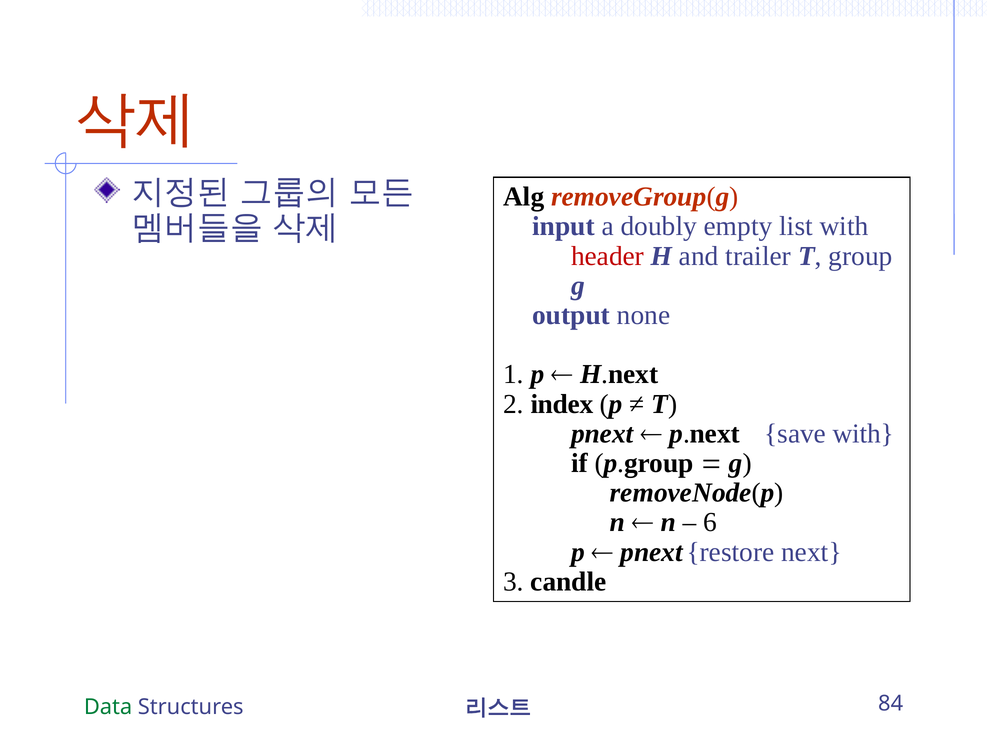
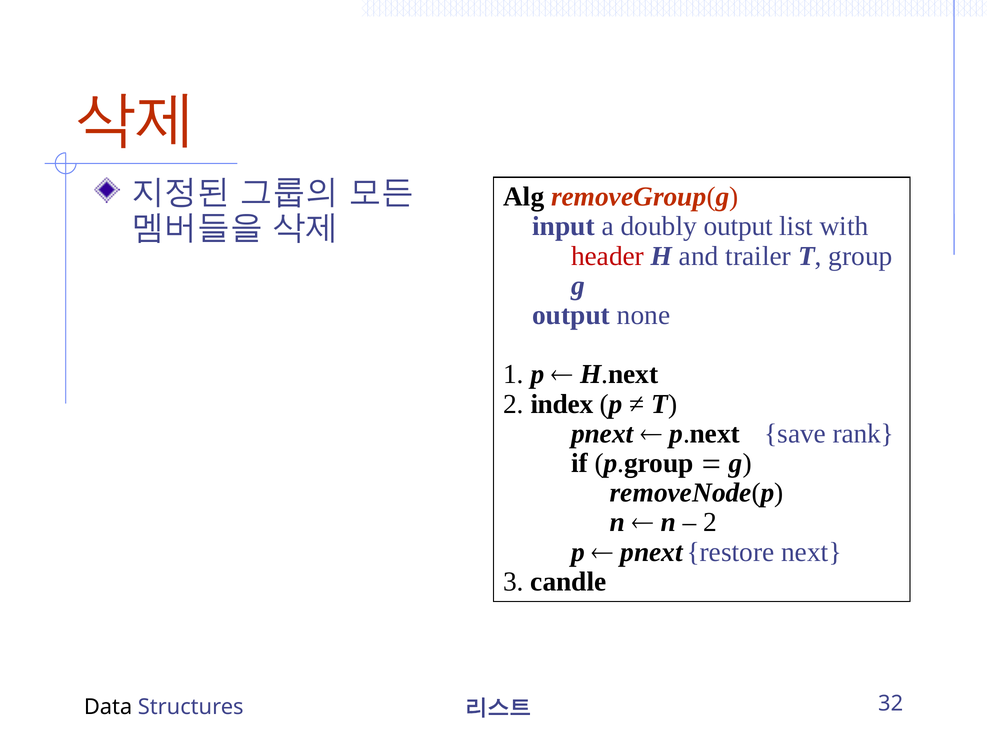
doubly empty: empty -> output (738, 226)
save with: with -> rank (863, 434)
6: 6 -> 2 (710, 523)
Data colour: green -> black (108, 707)
84: 84 -> 32 (891, 704)
